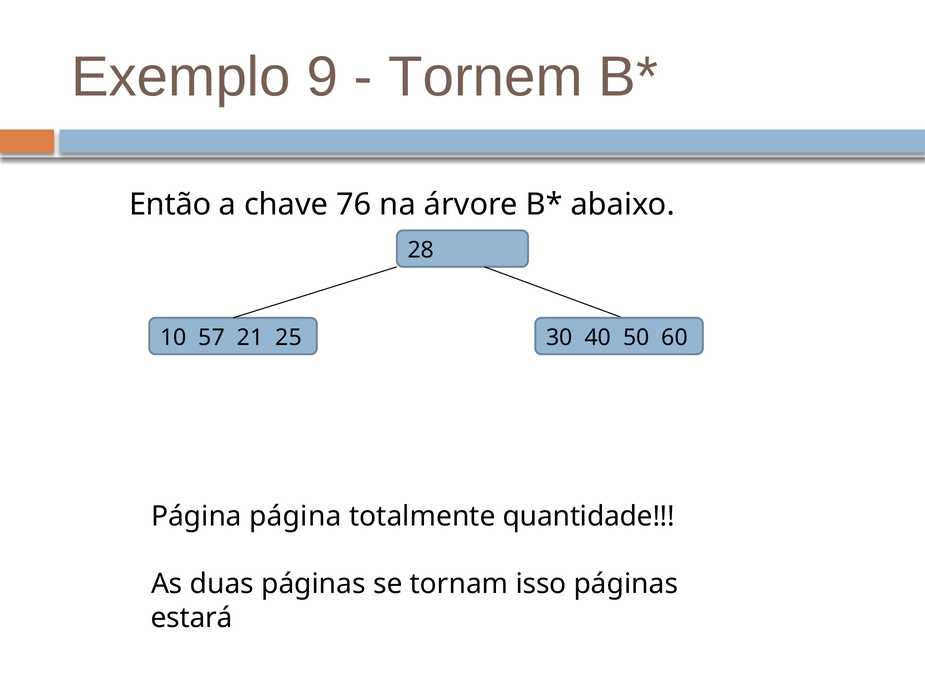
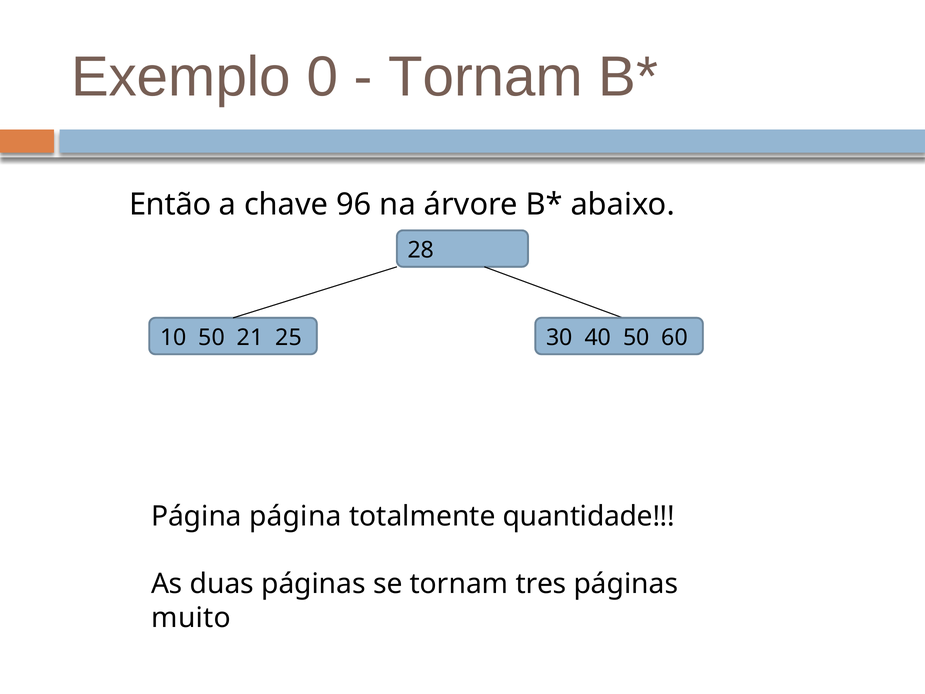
9: 9 -> 0 (322, 77)
Tornem: Tornem -> Tornam (486, 77)
76: 76 -> 96 (354, 205)
10 57: 57 -> 50 (212, 337)
isso: isso -> tres (541, 584)
estará: estará -> muito (191, 618)
